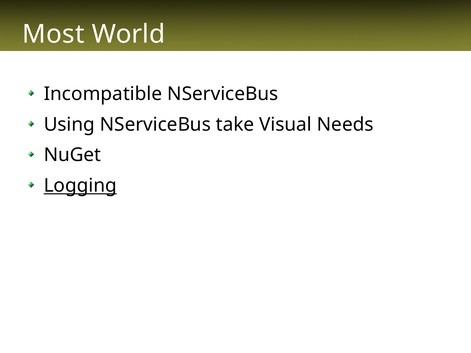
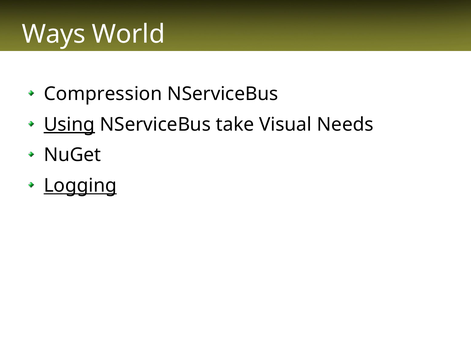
Most: Most -> Ways (54, 34)
Incompatible: Incompatible -> Compression (103, 94)
Using underline: none -> present (69, 125)
